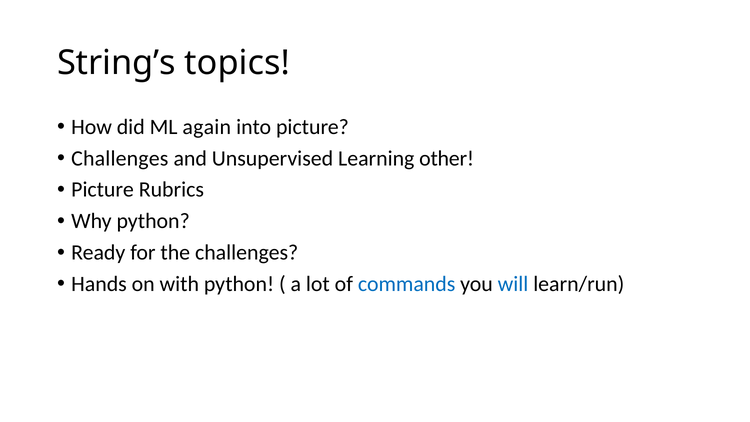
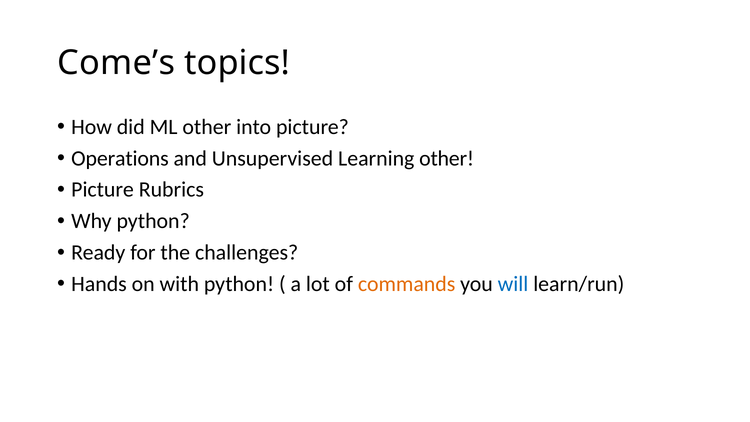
String’s: String’s -> Come’s (116, 63)
ML again: again -> other (207, 127)
Challenges: Challenges -> Operations (120, 158)
commands colour: blue -> orange (407, 284)
